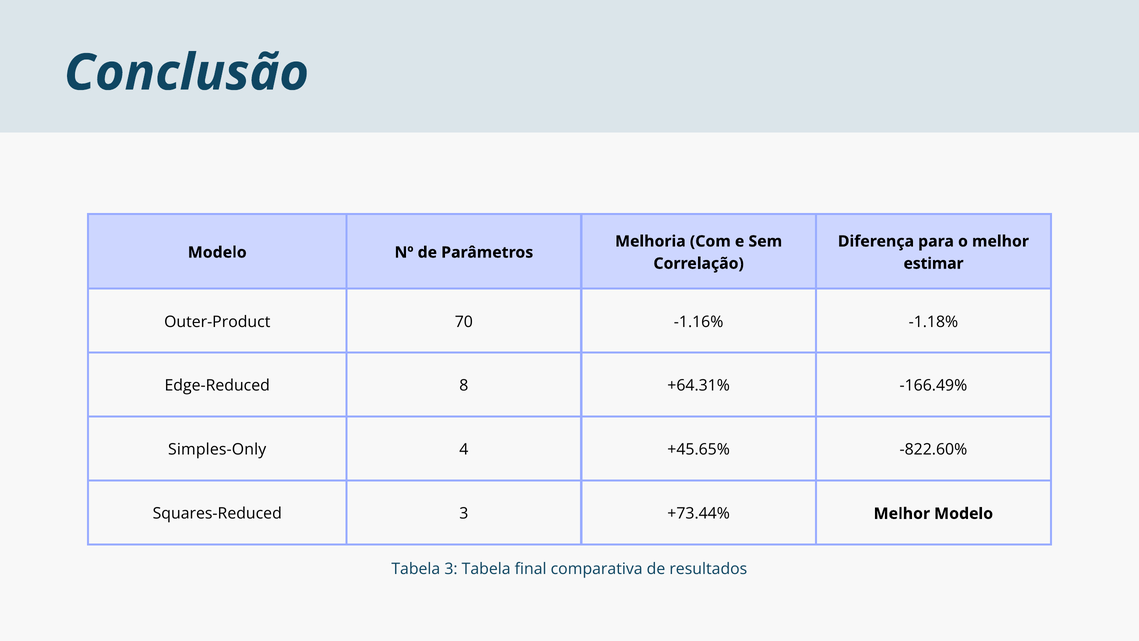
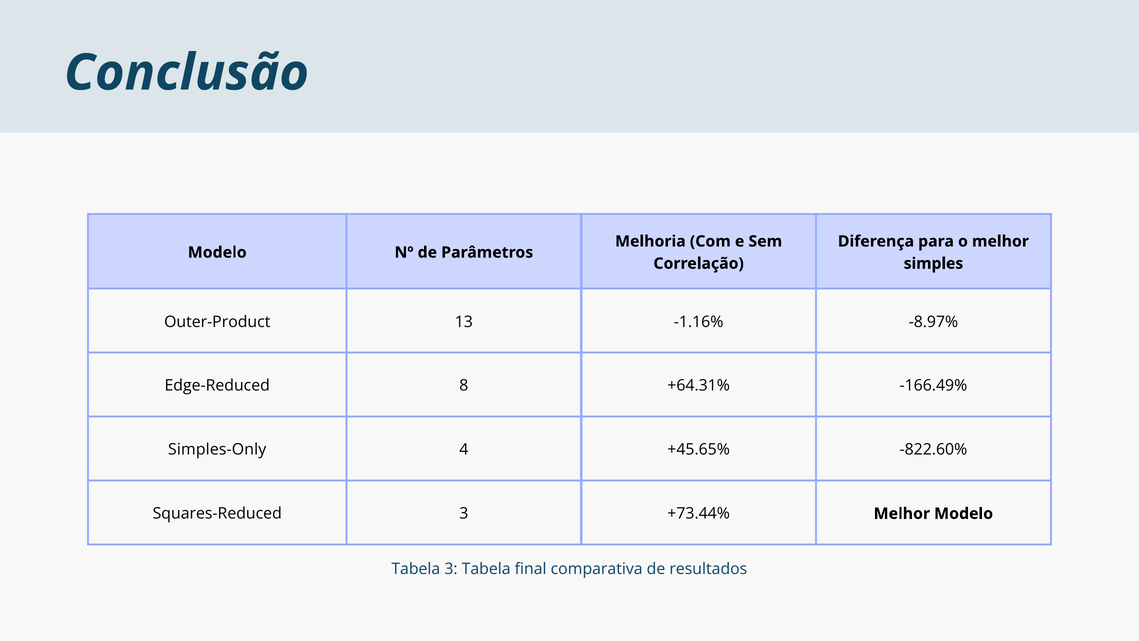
estimar: estimar -> simples (934, 263)
70: 70 -> 13 (464, 322)
-1.18%: -1.18% -> -8.97% (933, 322)
